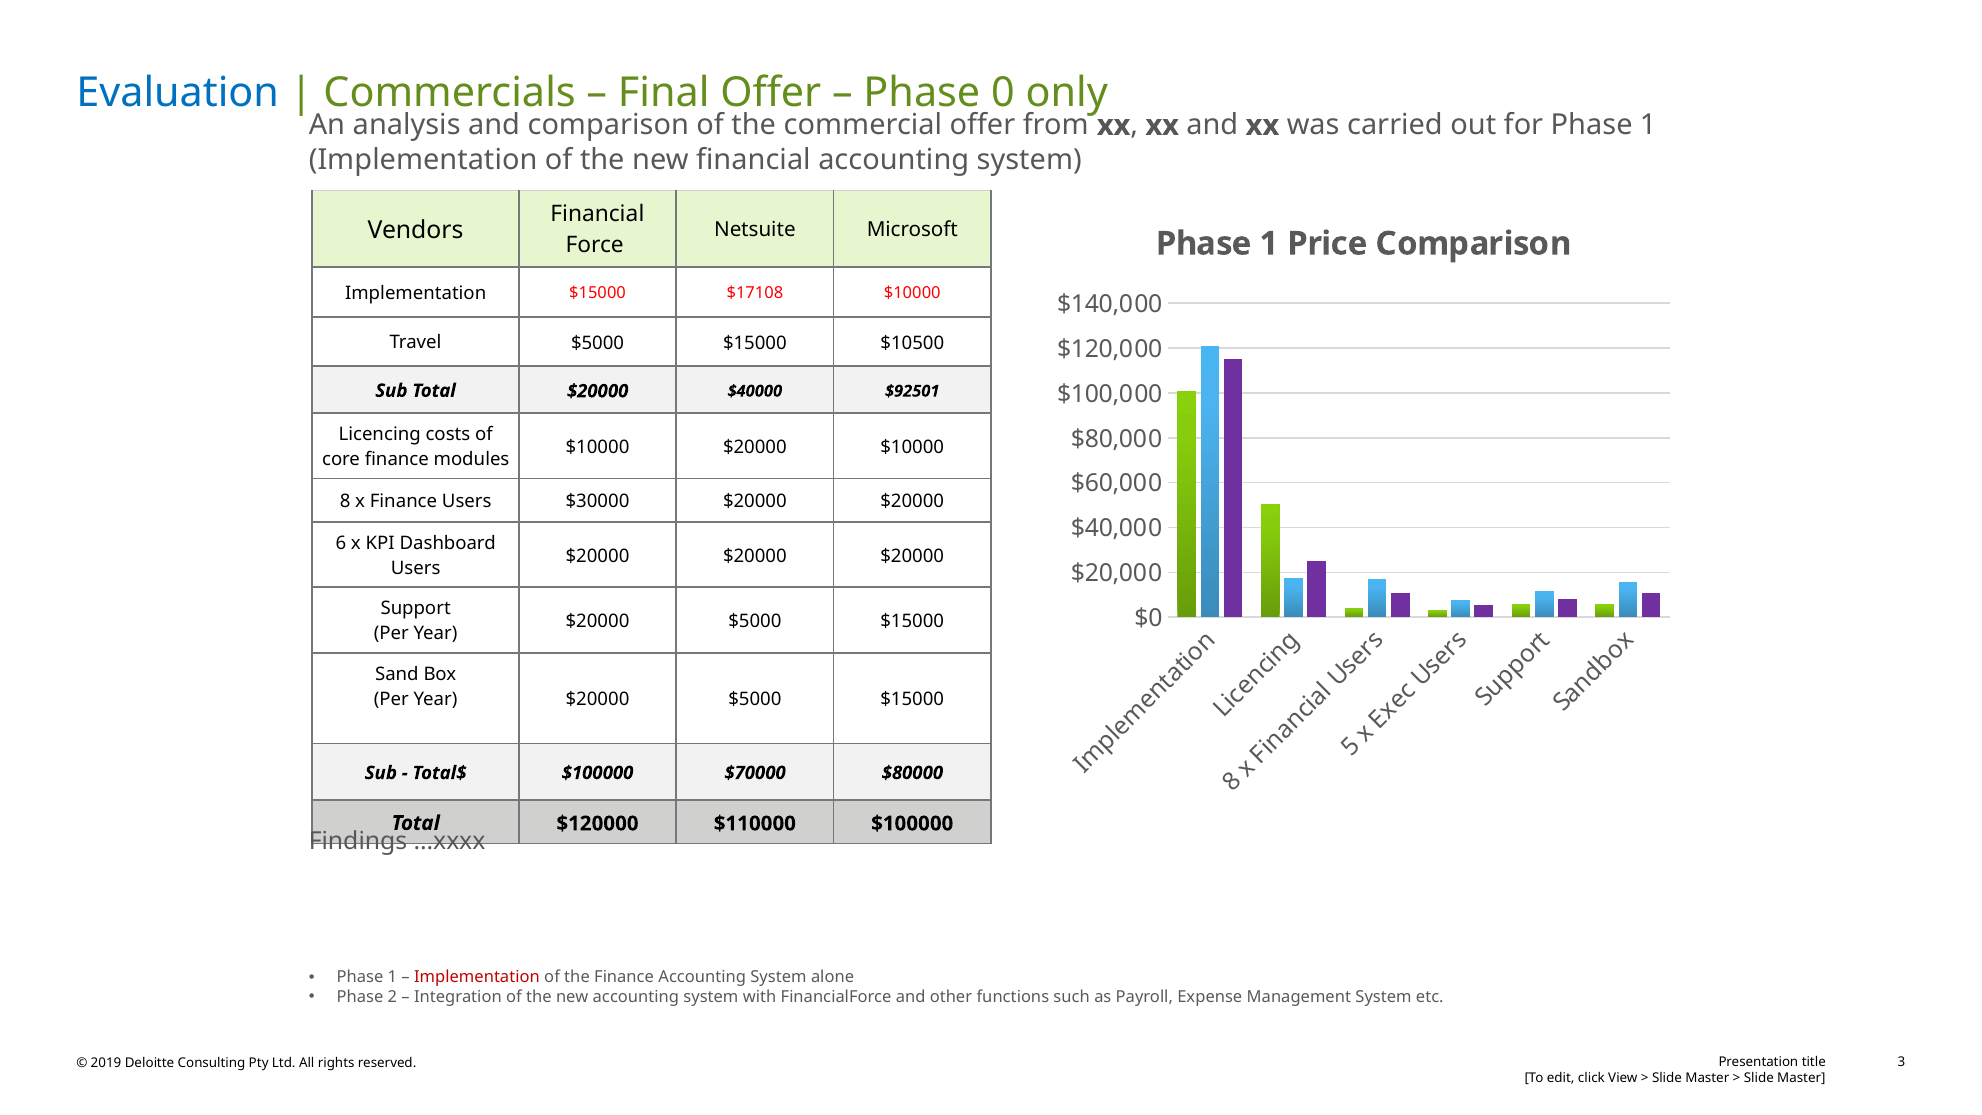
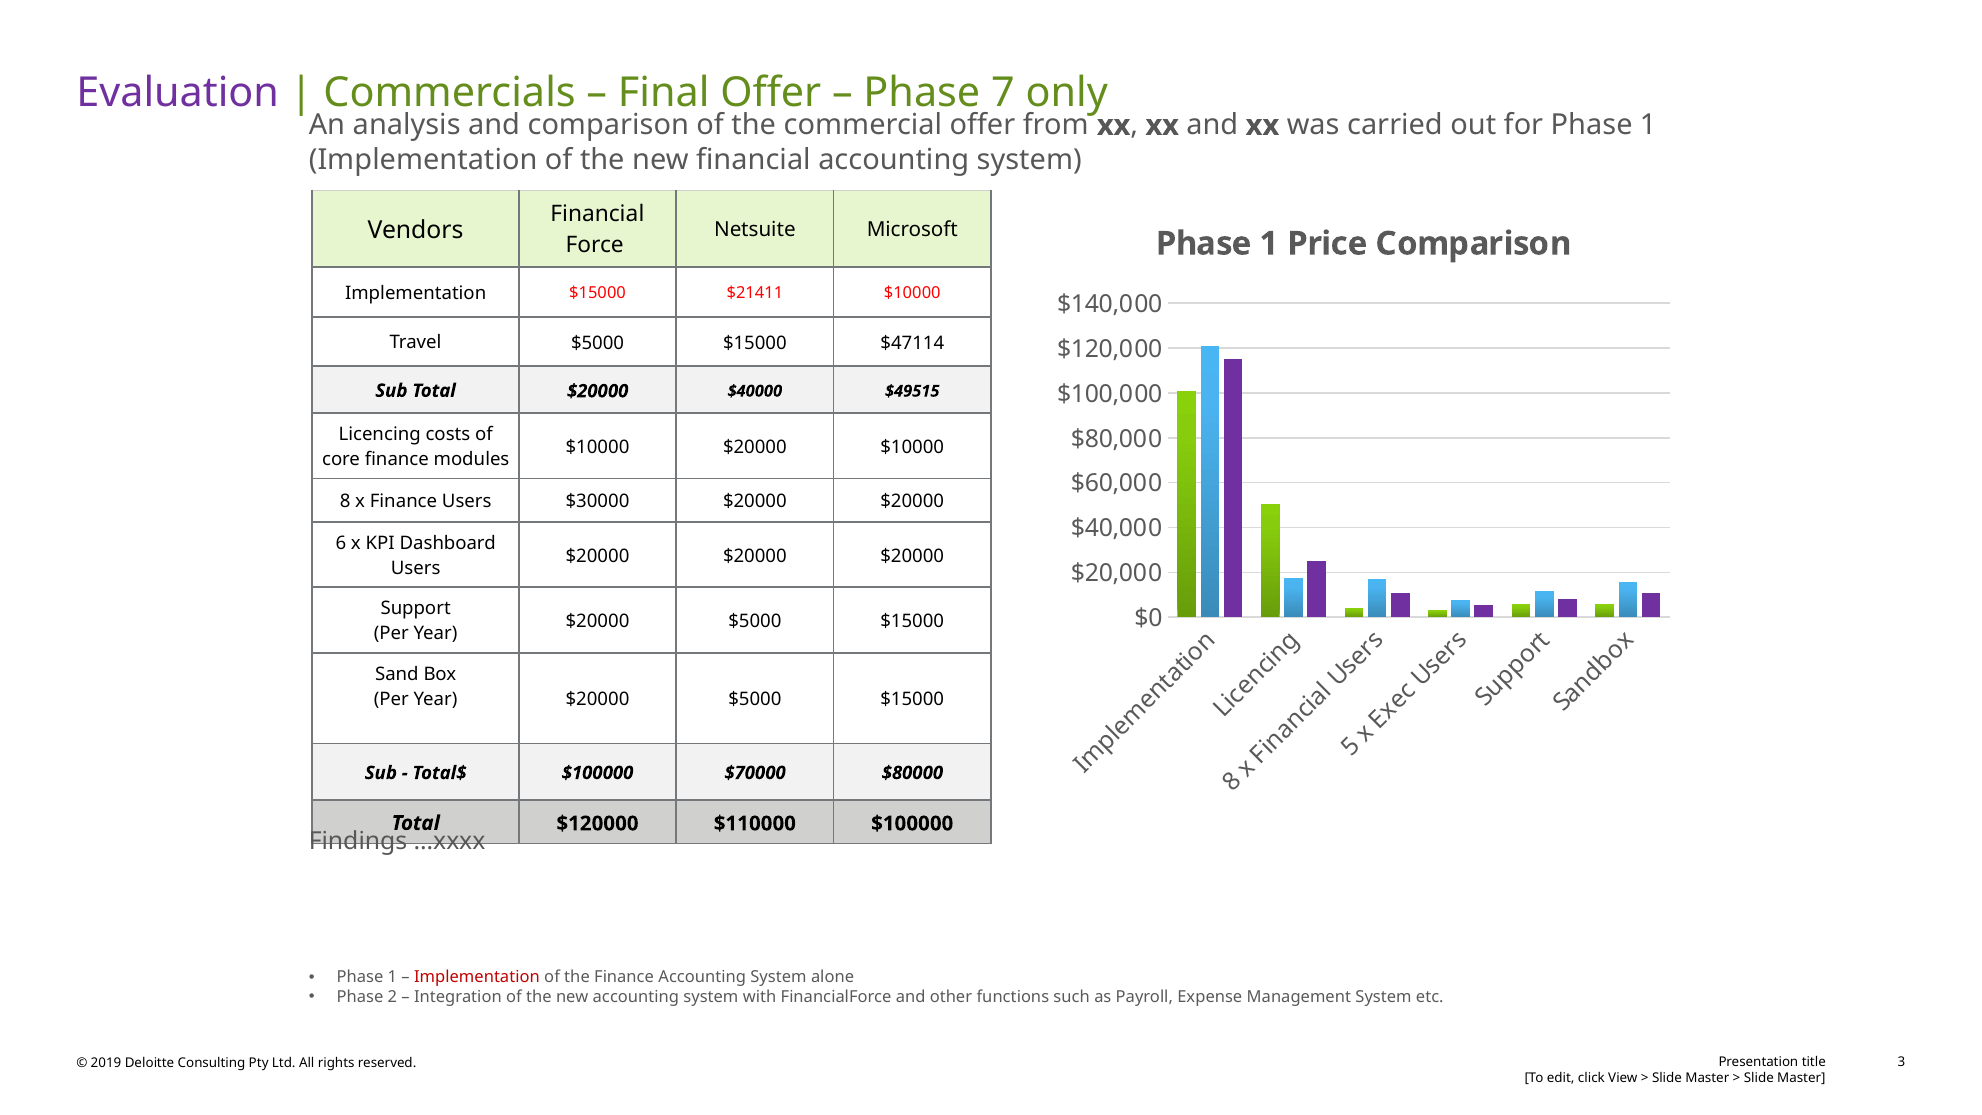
Evaluation colour: blue -> purple (178, 93)
0: 0 -> 7 (1003, 93)
$17108: $17108 -> $21411 (755, 293)
$10500: $10500 -> $47114 (912, 343)
$92501: $92501 -> $49515 (912, 391)
